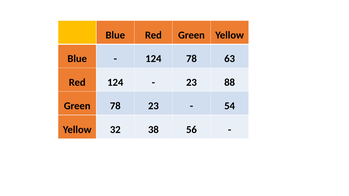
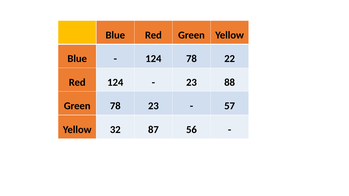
63: 63 -> 22 (230, 59)
54: 54 -> 57 (230, 106)
38: 38 -> 87 (153, 130)
